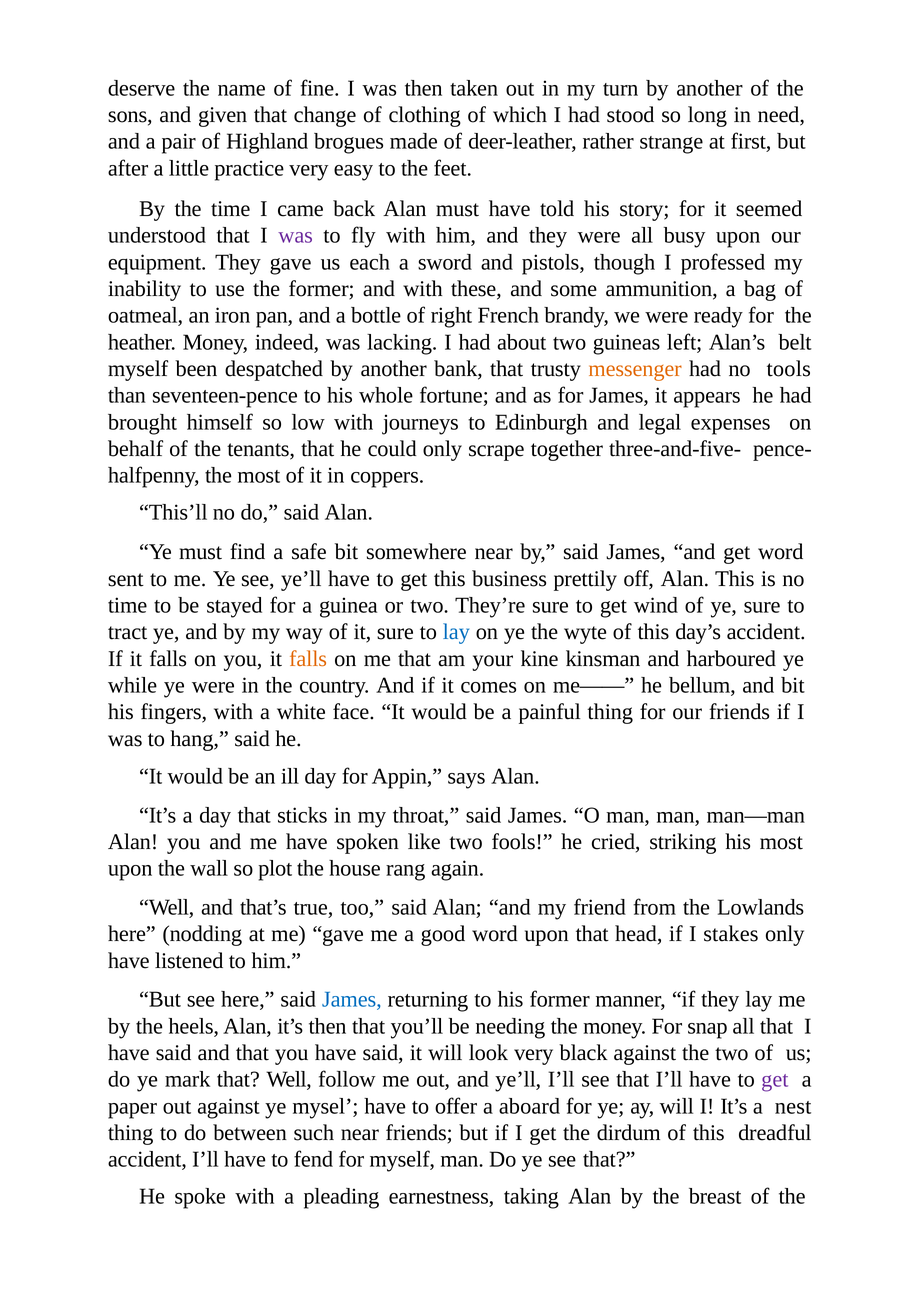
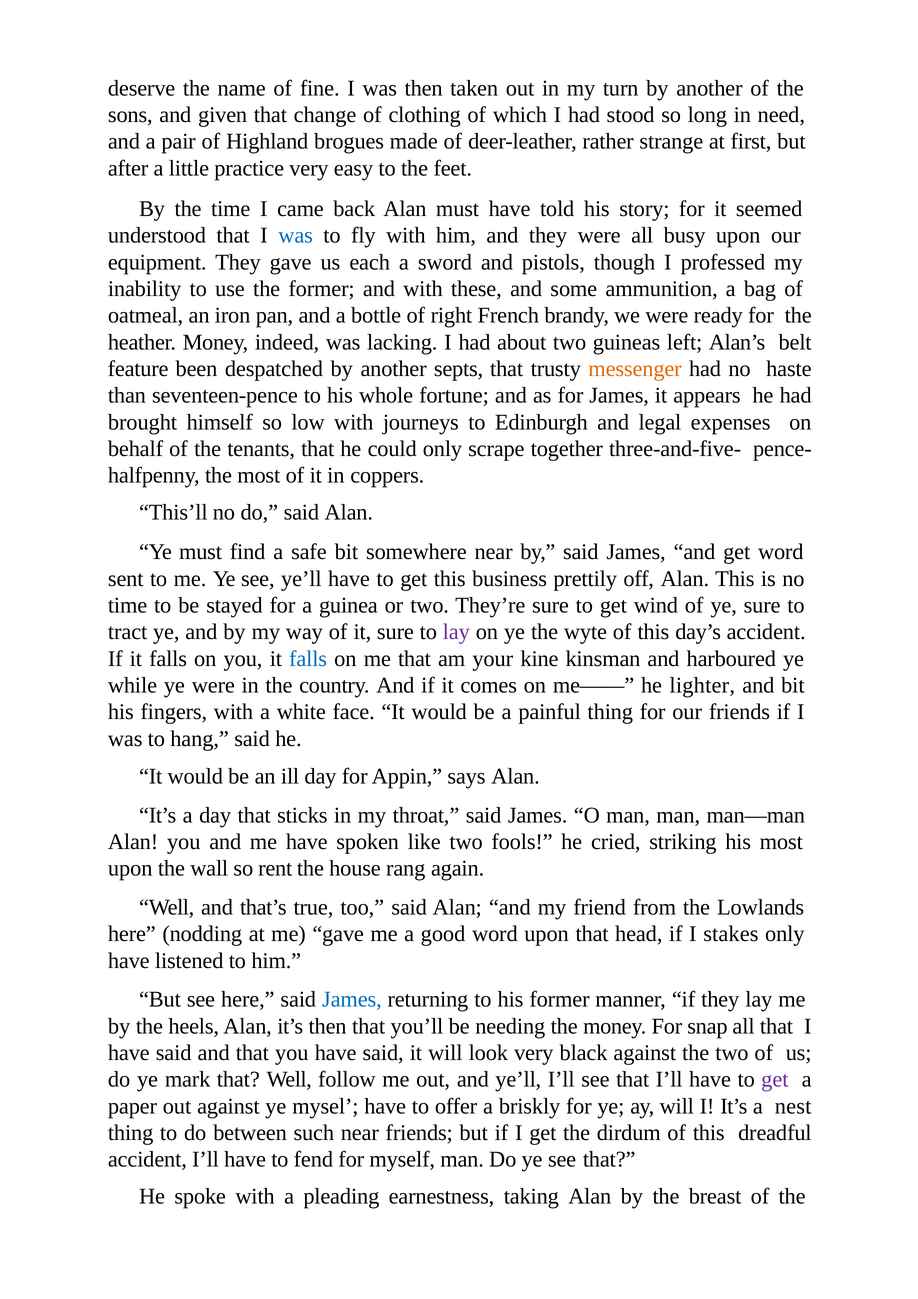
was colour: purple -> blue (296, 235)
myself: myself -> feature (138, 369)
bank: bank -> septs (459, 369)
tools: tools -> haste (789, 369)
lay colour: blue -> purple (456, 632)
falls colour: orange -> blue (308, 659)
bellum: bellum -> lighter (702, 685)
plot: plot -> rent (275, 869)
aboard: aboard -> briskly (530, 1106)
